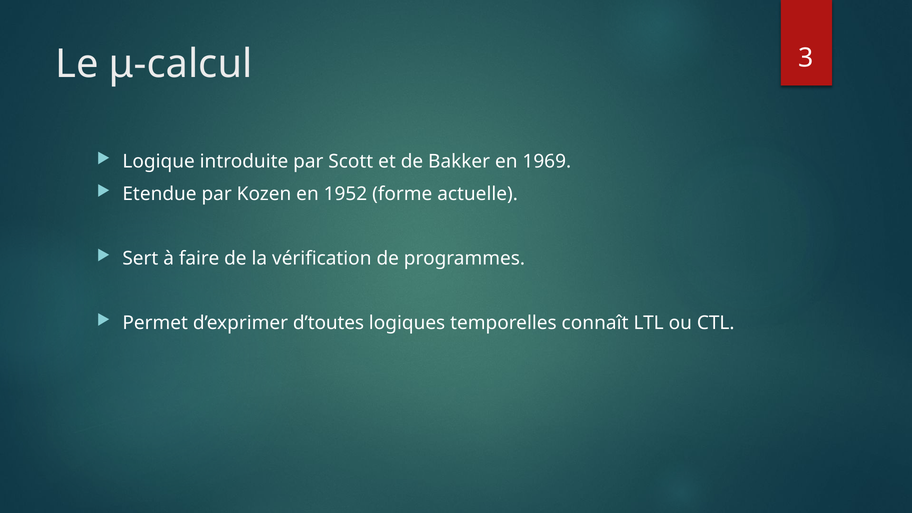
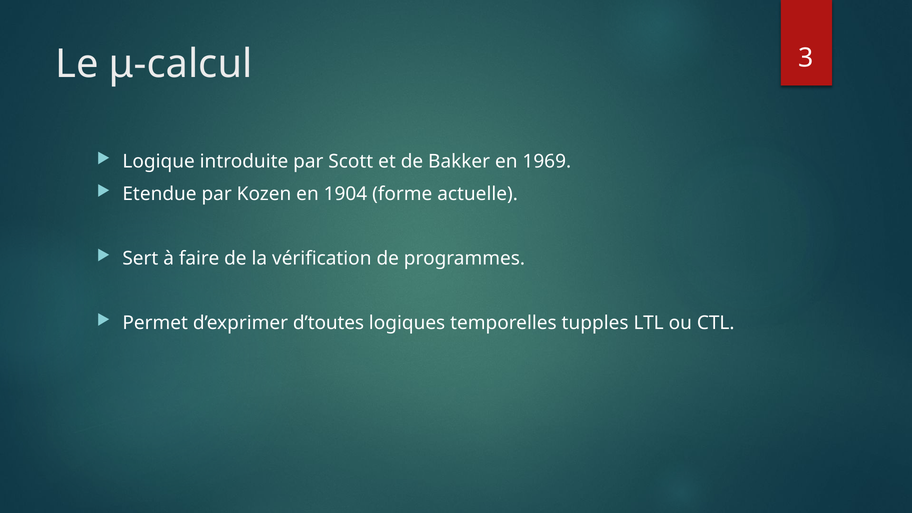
1952: 1952 -> 1904 (345, 194)
connaît: connaît -> tupples (595, 323)
